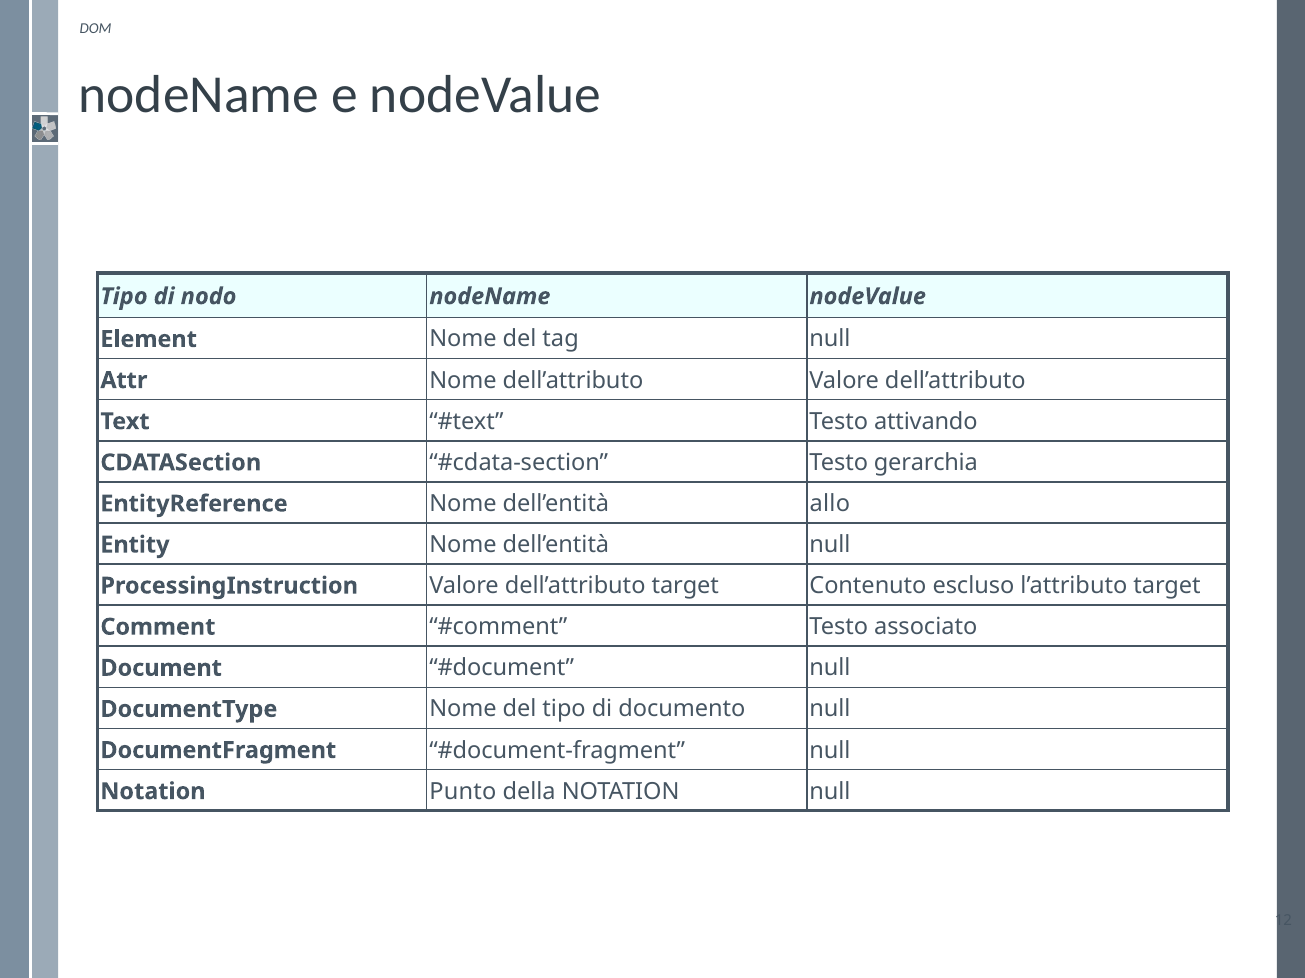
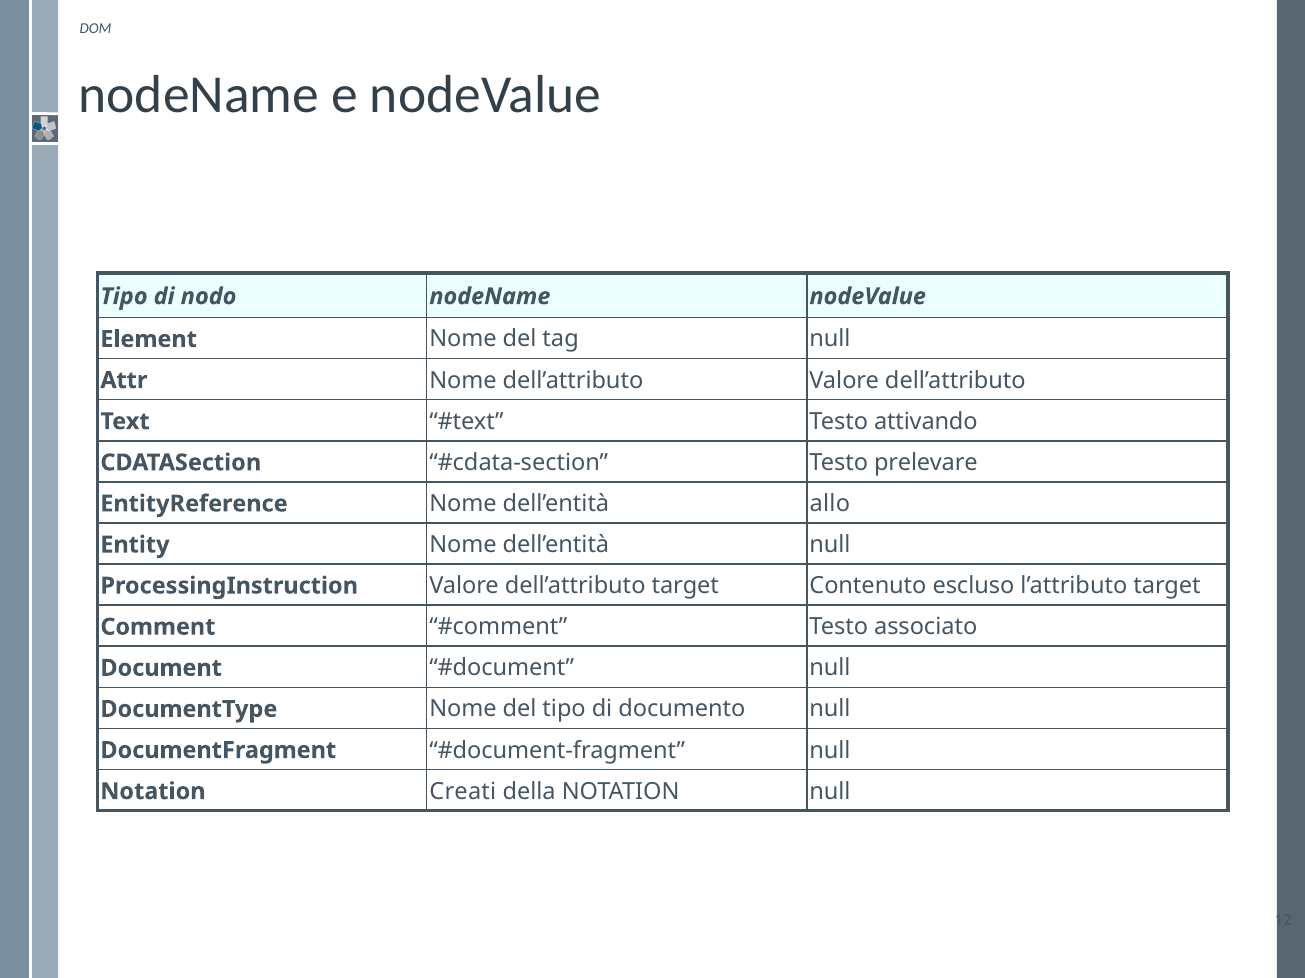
gerarchia: gerarchia -> prelevare (926, 463)
Punto: Punto -> Creati (463, 792)
